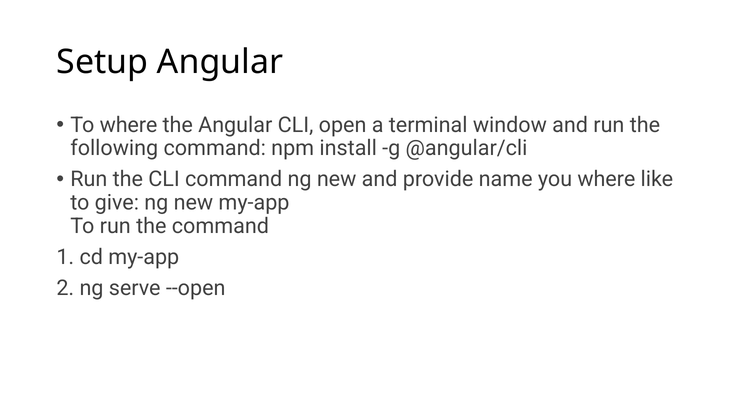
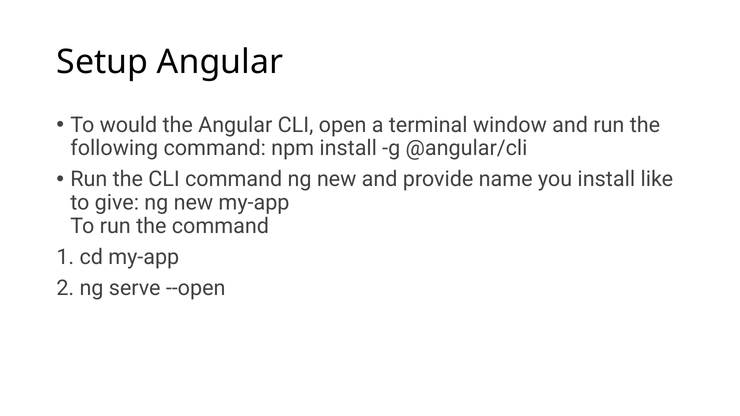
To where: where -> would (128, 125)
you where: where -> install (606, 179)
